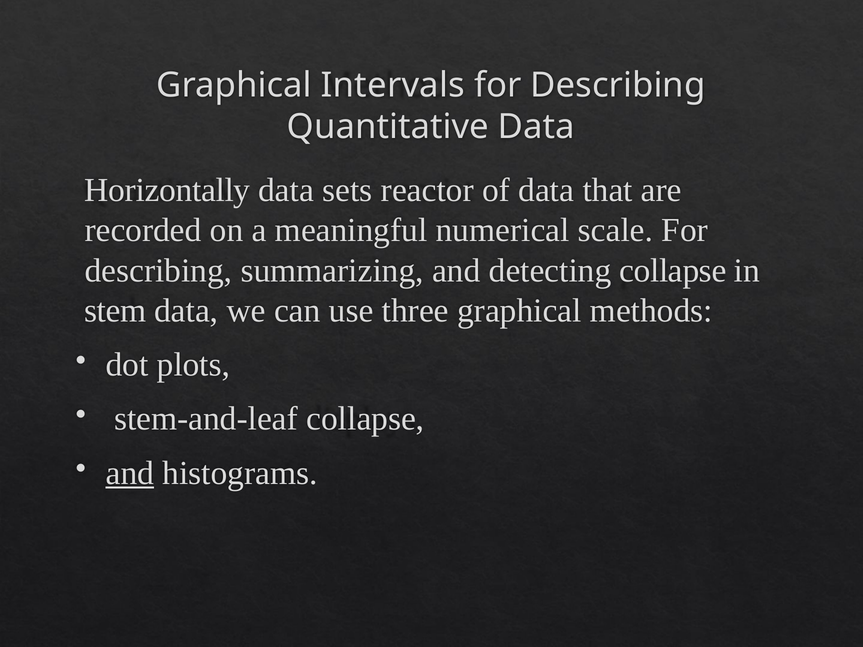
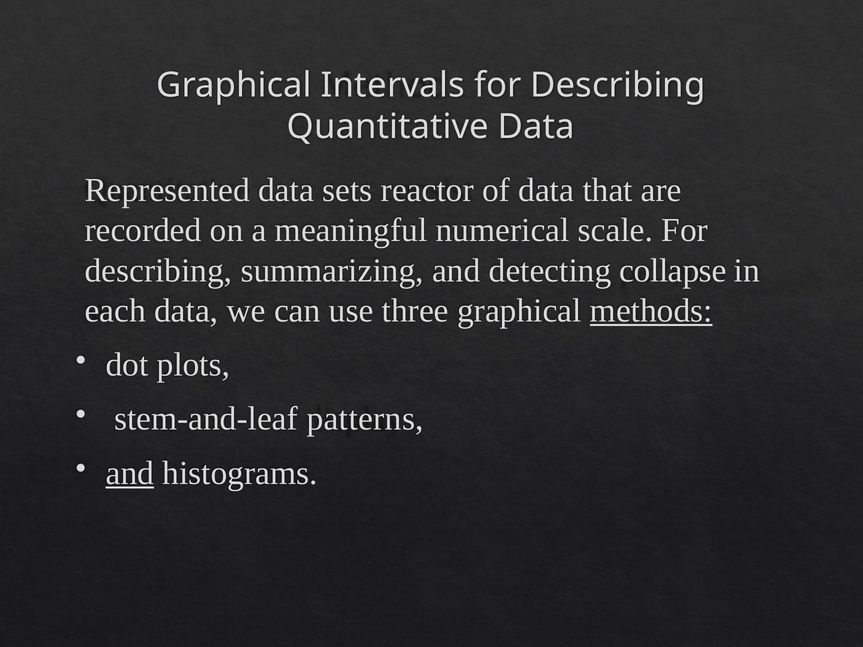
Horizontally: Horizontally -> Represented (167, 190)
stem: stem -> each (115, 311)
methods underline: none -> present (651, 311)
stem-and-leaf collapse: collapse -> patterns (365, 419)
